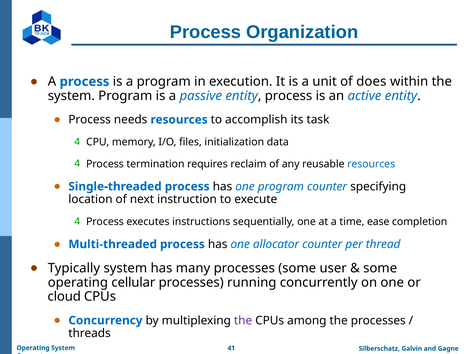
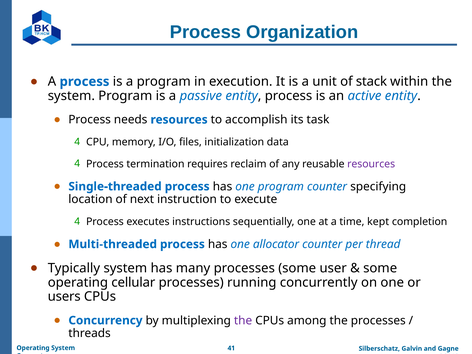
does: does -> stack (371, 82)
resources colour: blue -> purple (371, 164)
ease: ease -> kept (378, 222)
cloud: cloud -> users (64, 297)
